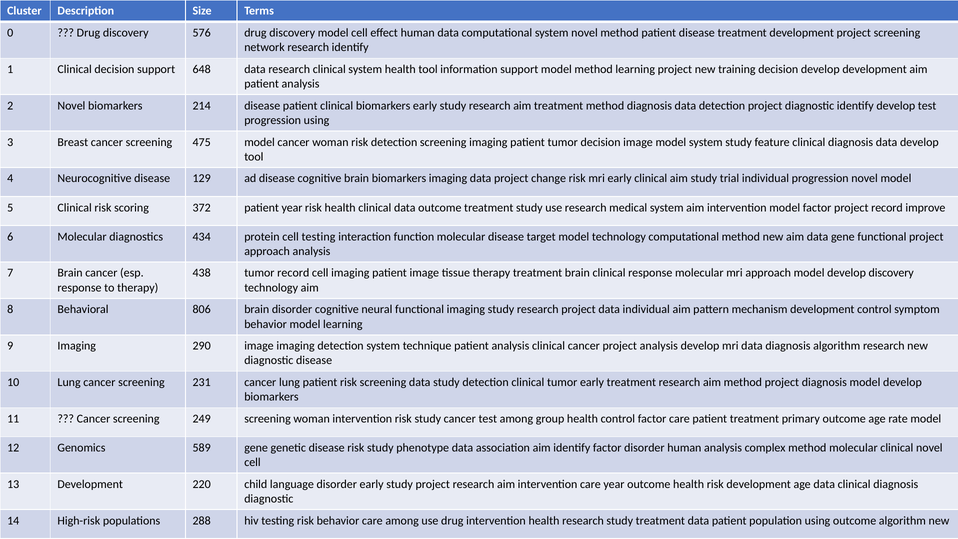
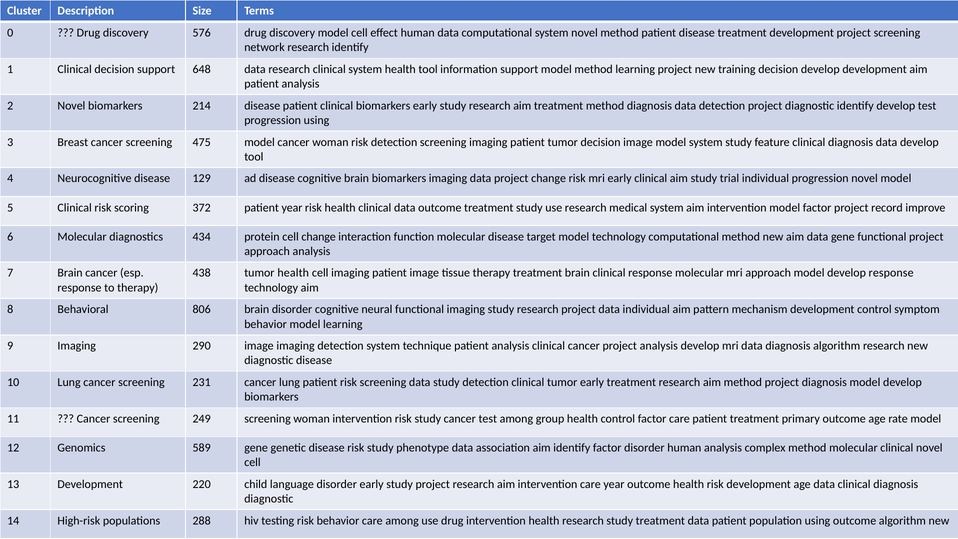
cell testing: testing -> change (319, 237)
tumor record: record -> health (293, 273)
develop discovery: discovery -> response (891, 273)
